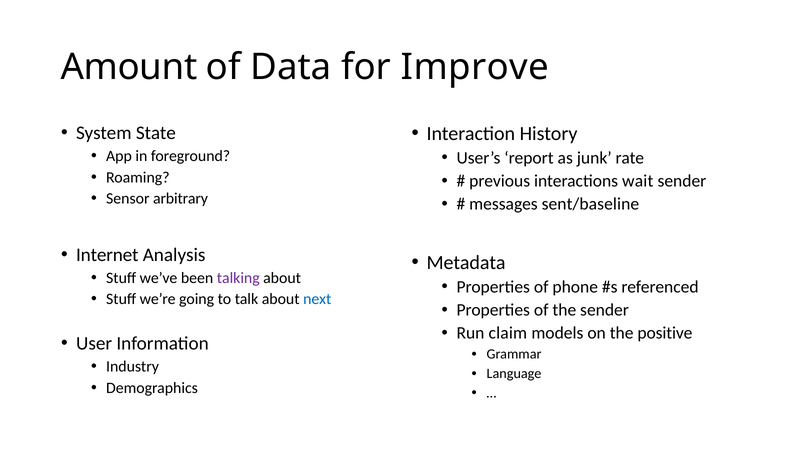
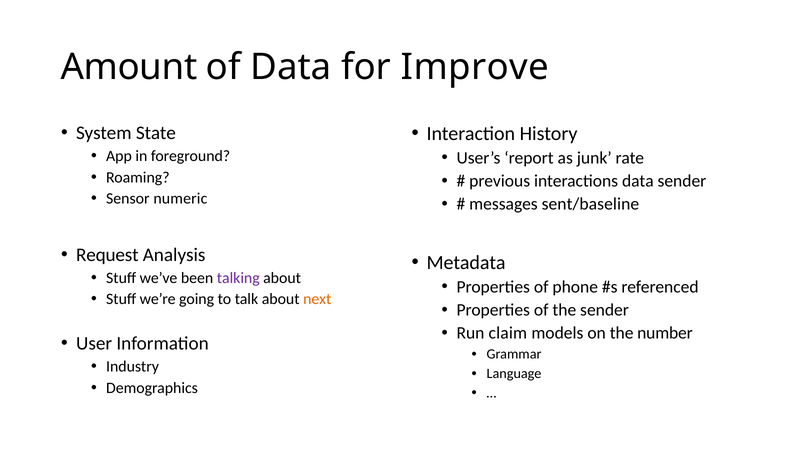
interactions wait: wait -> data (638, 181)
arbitrary: arbitrary -> numeric (180, 199)
Internet: Internet -> Request (107, 255)
next colour: blue -> orange (317, 300)
positive: positive -> number (665, 333)
